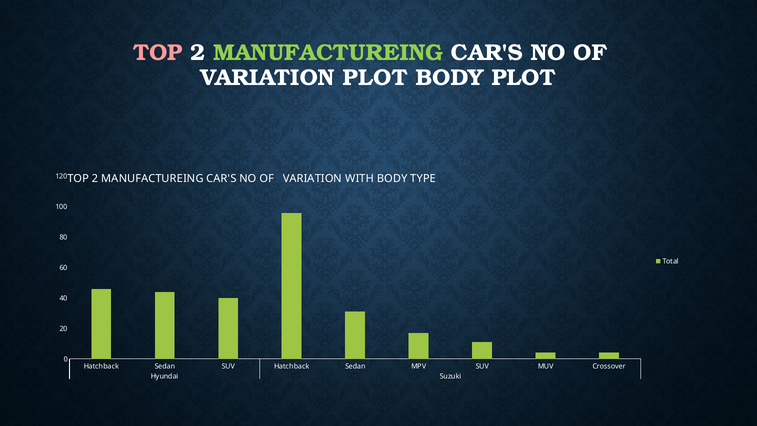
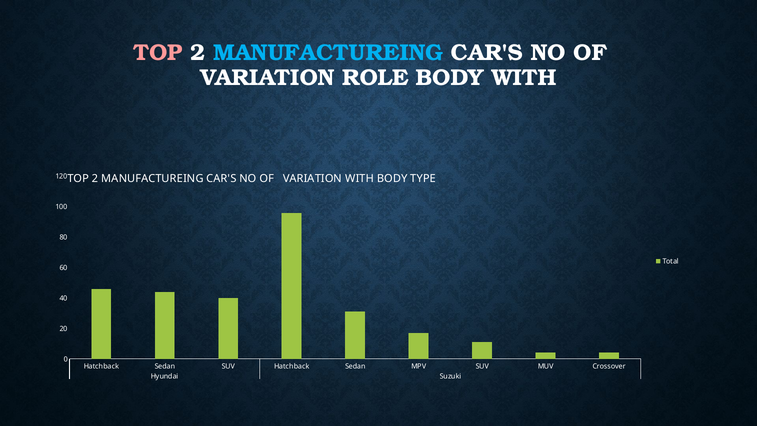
MANUFACTUREING colour: light green -> light blue (328, 53)
VARIATION PLOT: PLOT -> ROLE (375, 78)
BODY PLOT: PLOT -> WITH (524, 78)
